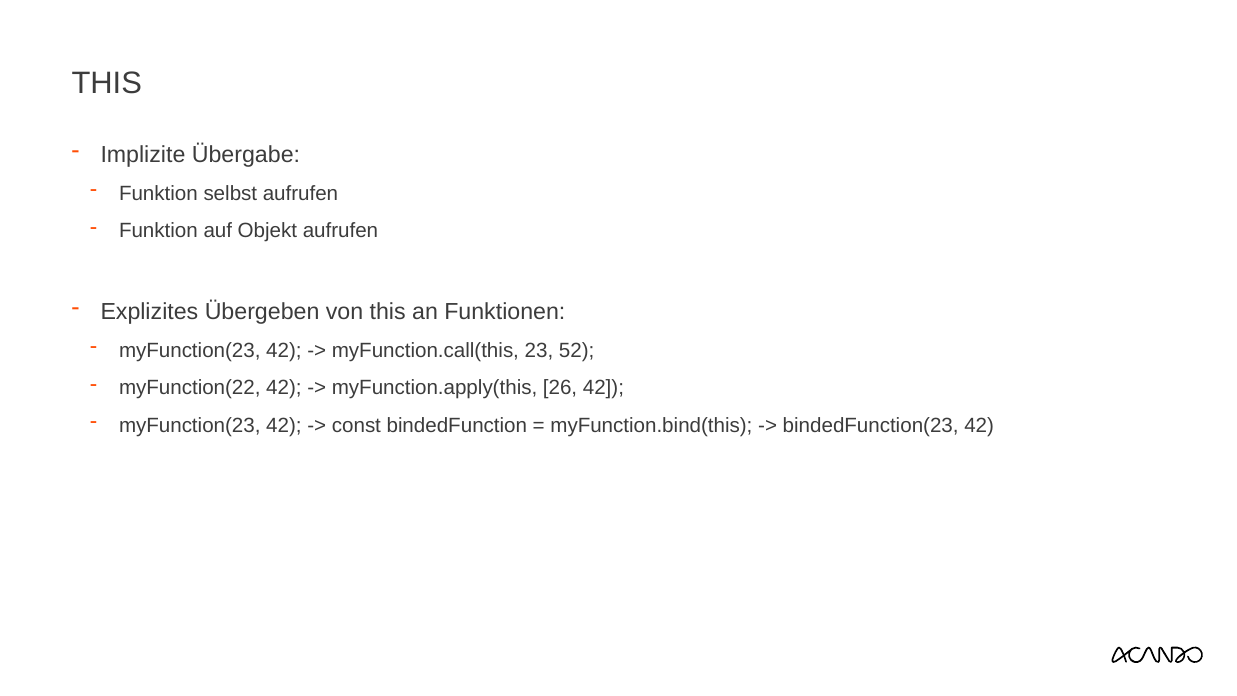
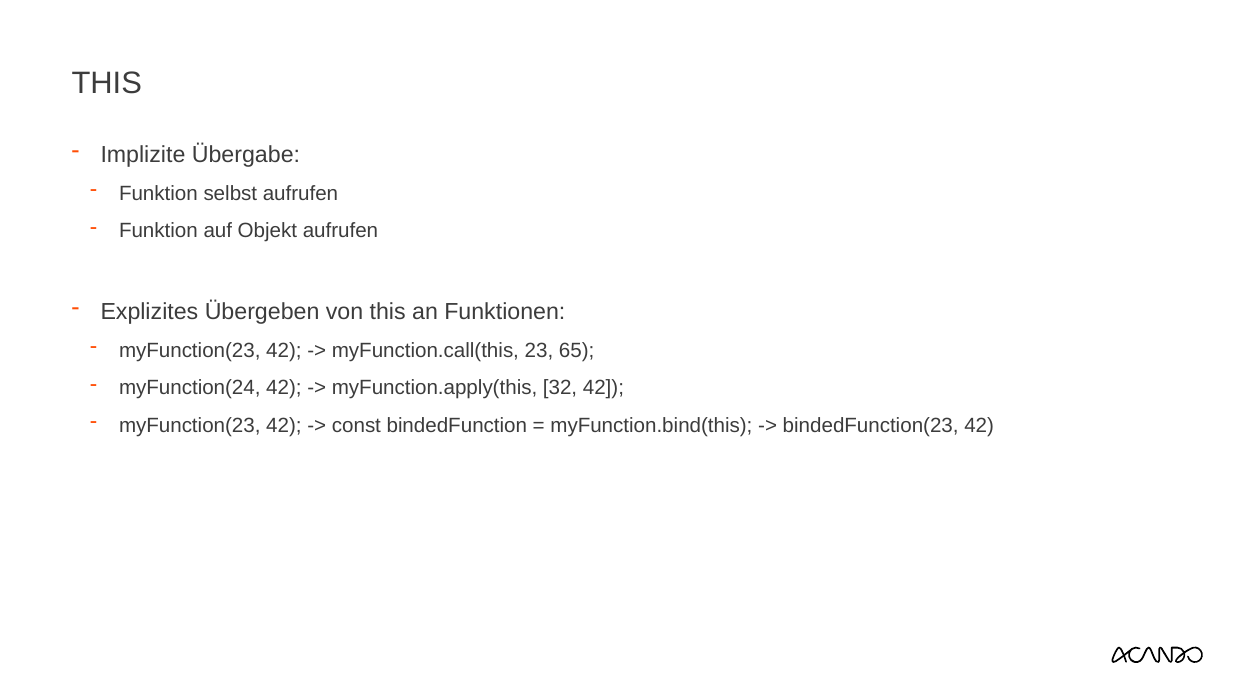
52: 52 -> 65 (577, 350)
myFunction(22: myFunction(22 -> myFunction(24 (190, 388)
26: 26 -> 32 (560, 388)
